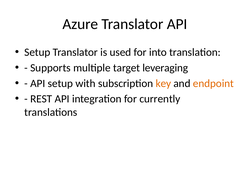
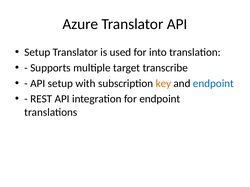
leveraging: leveraging -> transcribe (165, 68)
endpoint colour: orange -> blue (213, 84)
for currently: currently -> endpoint (160, 99)
